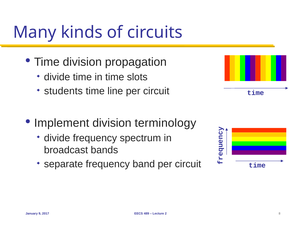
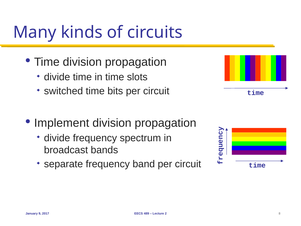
students: students -> switched (63, 91)
line: line -> bits (115, 91)
terminology: terminology -> propagation (166, 123)
